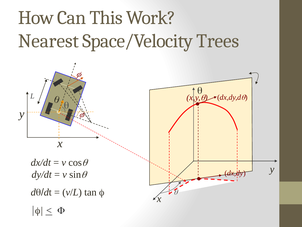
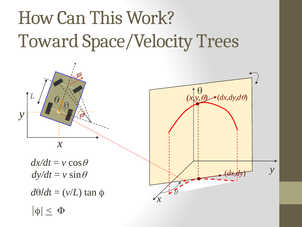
Nearest: Nearest -> Toward (48, 41)
